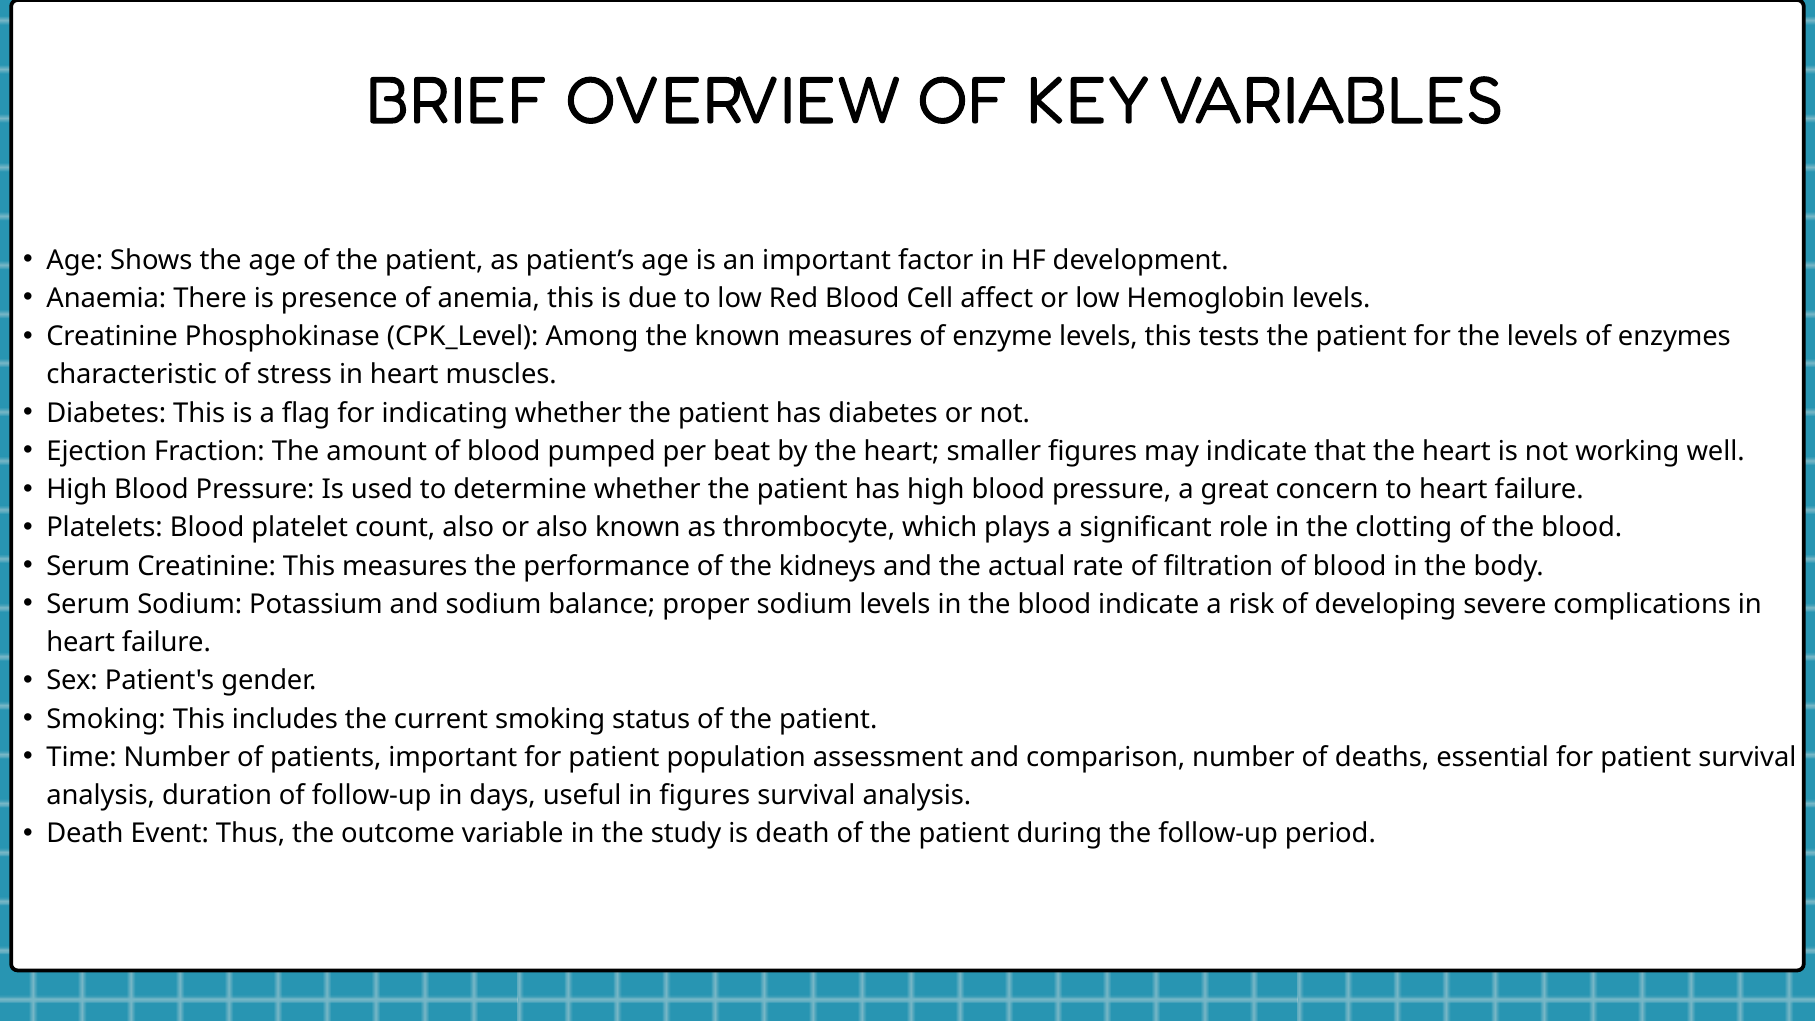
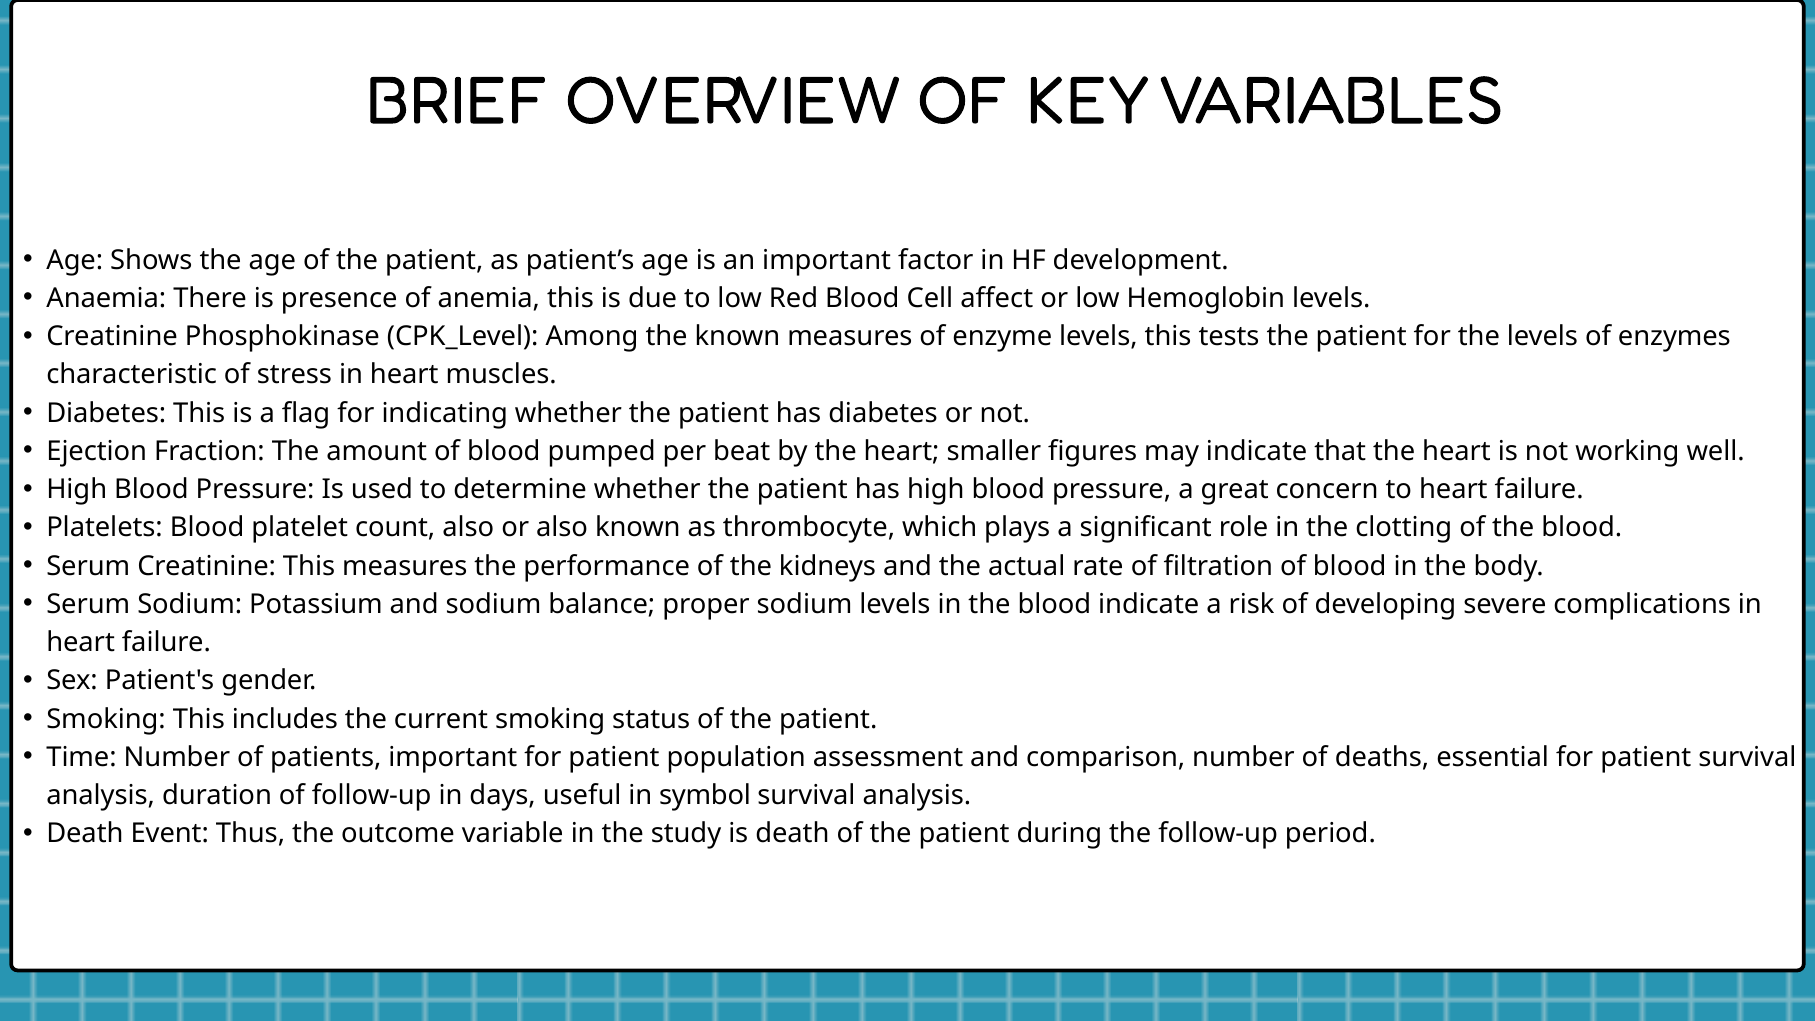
in figures: figures -> symbol (705, 795)
